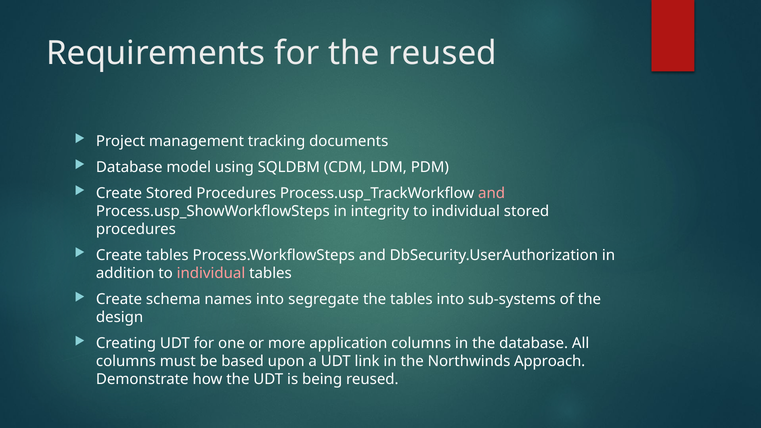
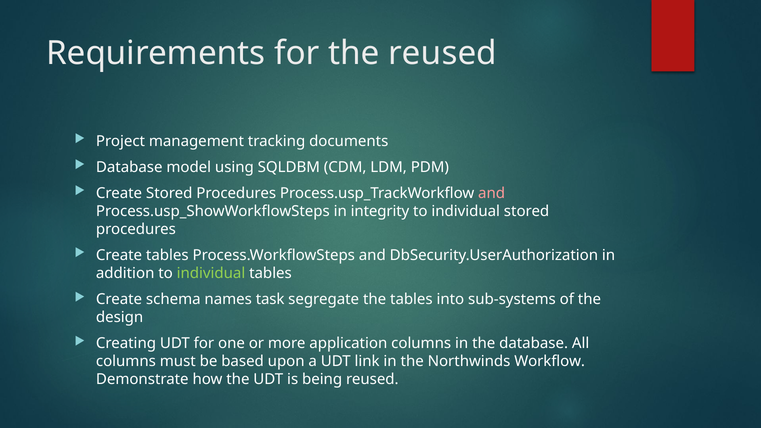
individual colour: pink -> light green (211, 273)
names into: into -> task (270, 299)
Approach: Approach -> Workflow (550, 361)
